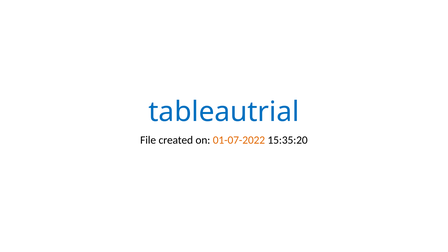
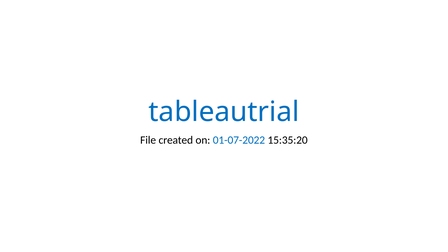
01-07-2022 colour: orange -> blue (239, 140)
